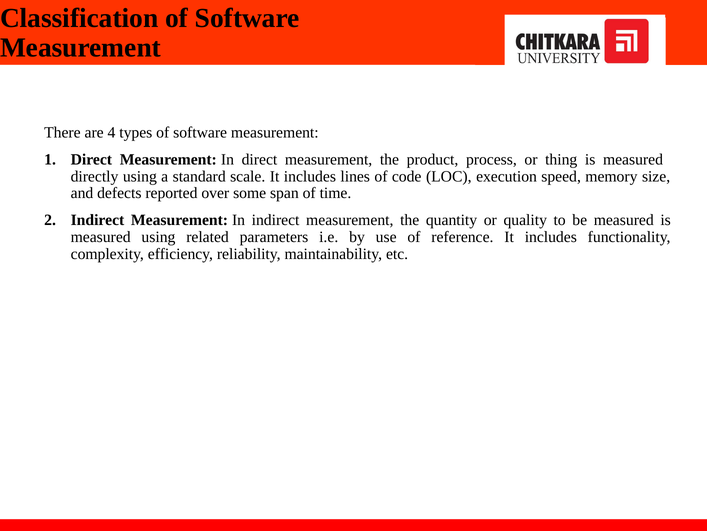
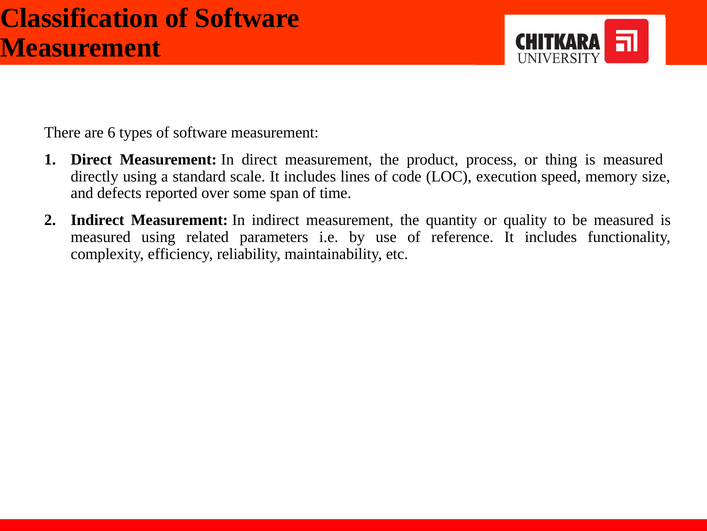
4: 4 -> 6 (111, 132)
